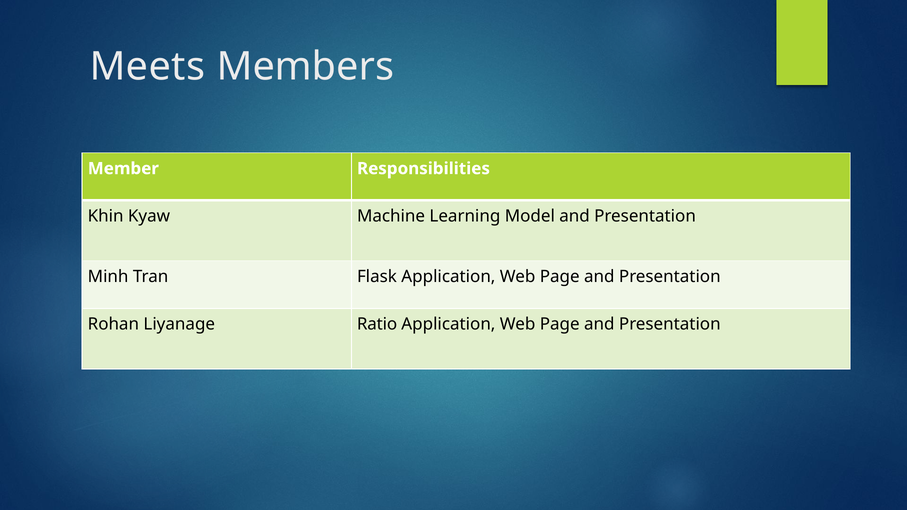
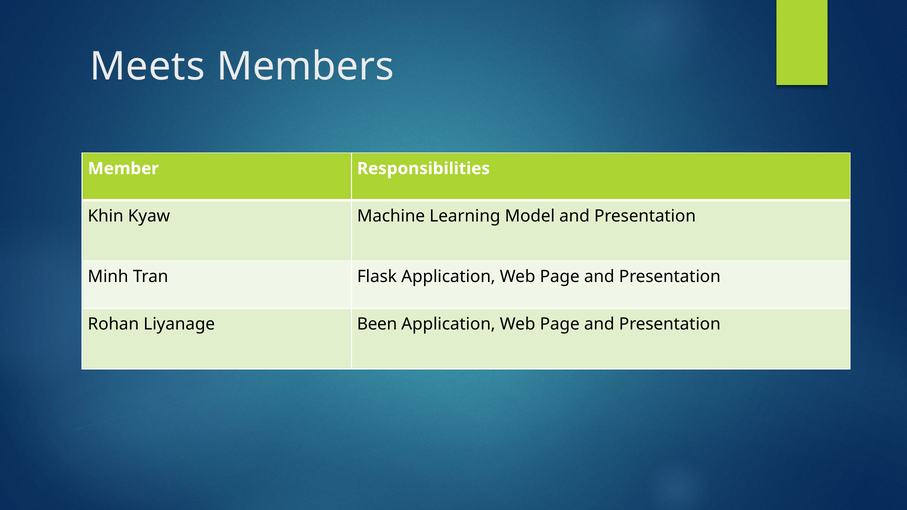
Ratio: Ratio -> Been (377, 324)
